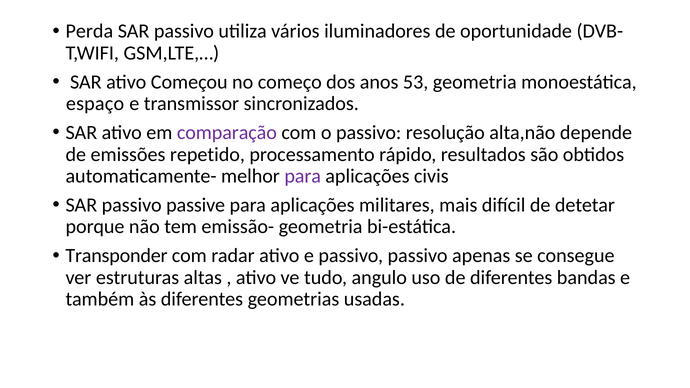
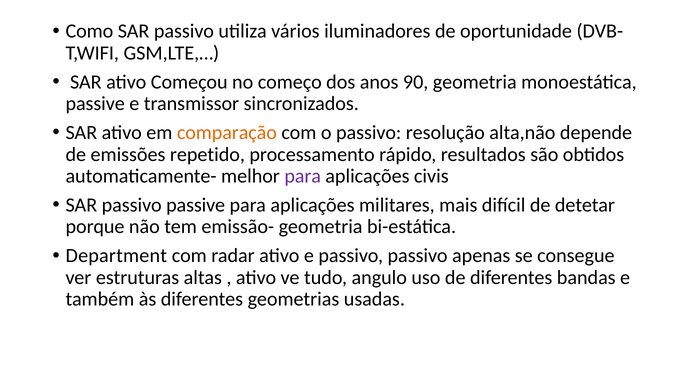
Perda: Perda -> Como (89, 31)
53: 53 -> 90 (416, 82)
espaço: espaço -> passive (95, 104)
comparação colour: purple -> orange (227, 133)
Transponder: Transponder -> Department (116, 256)
